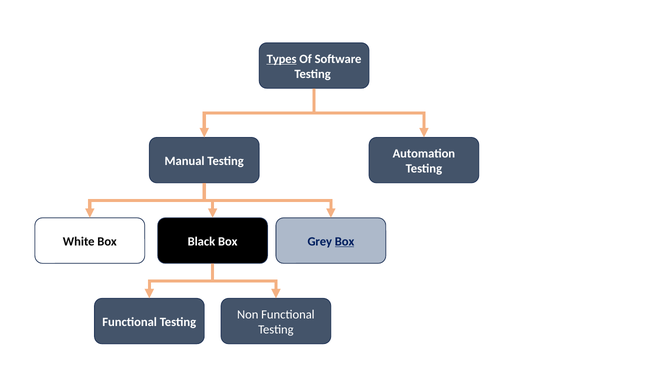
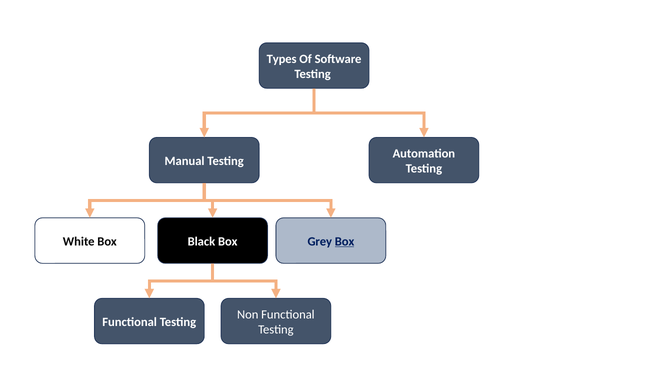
Types underline: present -> none (282, 59)
